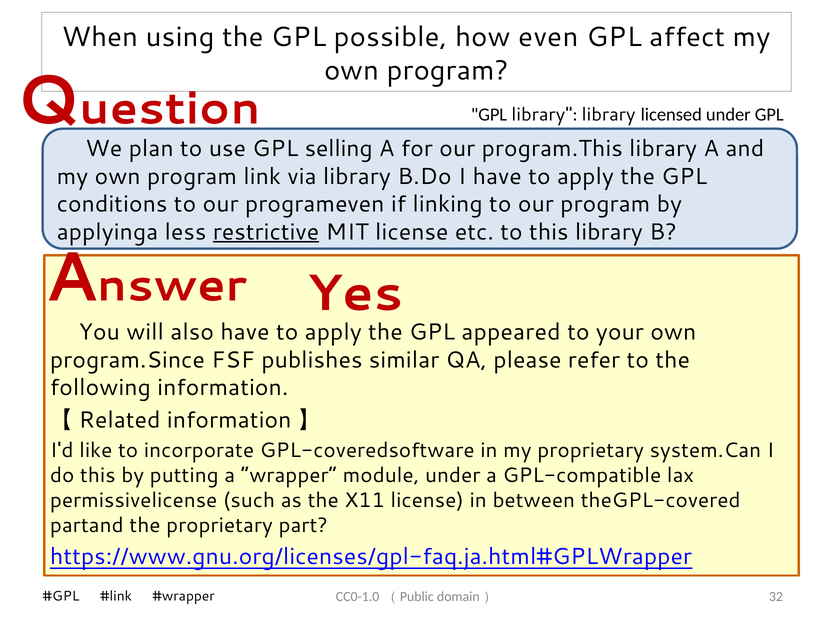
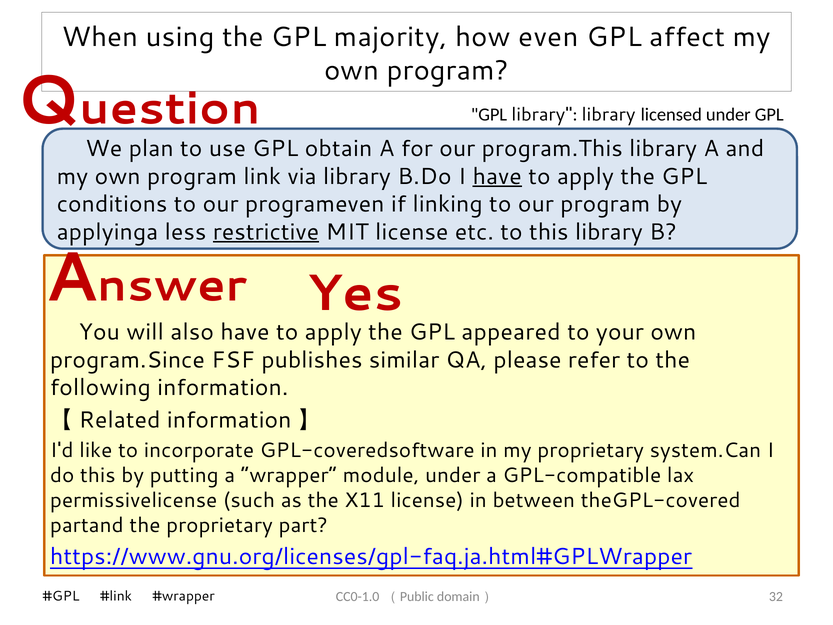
possible: possible -> majority (391, 37)
selling: selling -> obtain (339, 149)
have underline: none -> present (497, 176)
